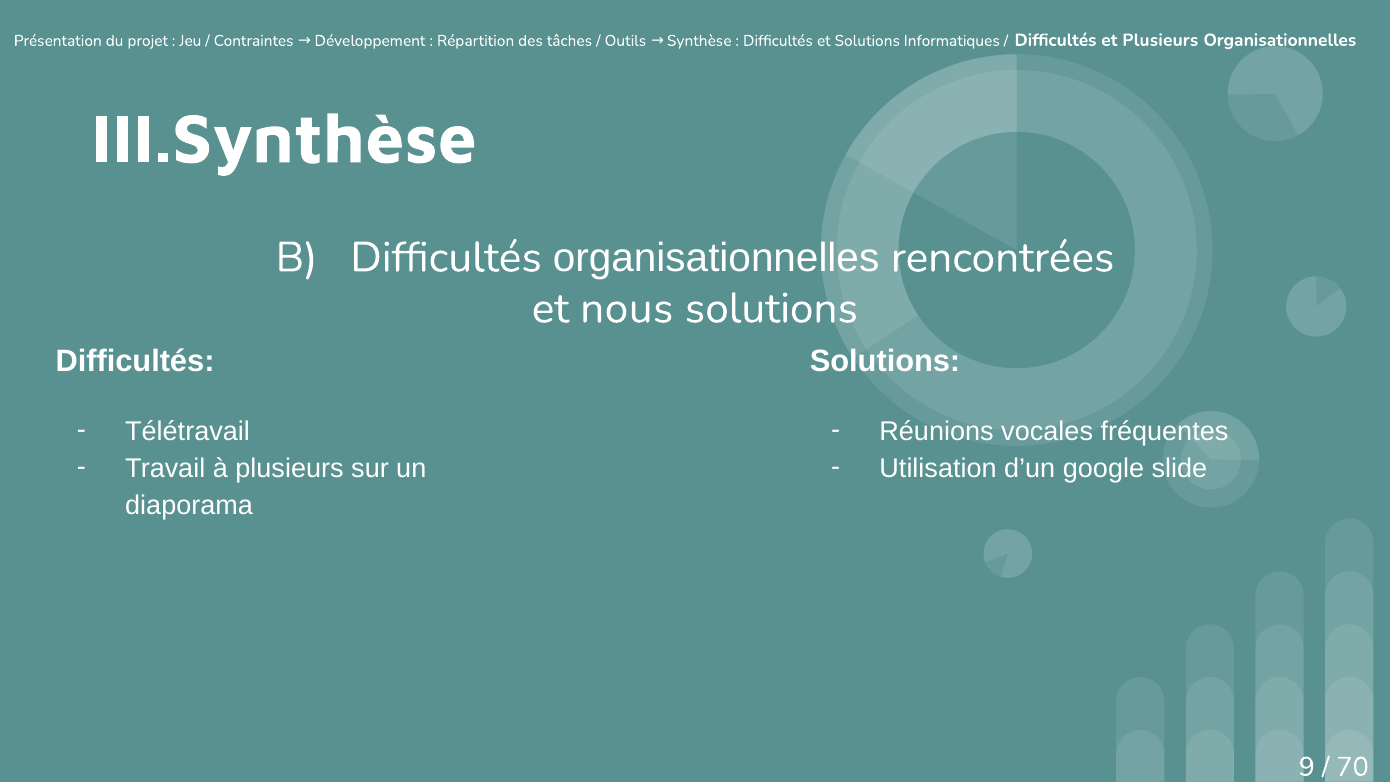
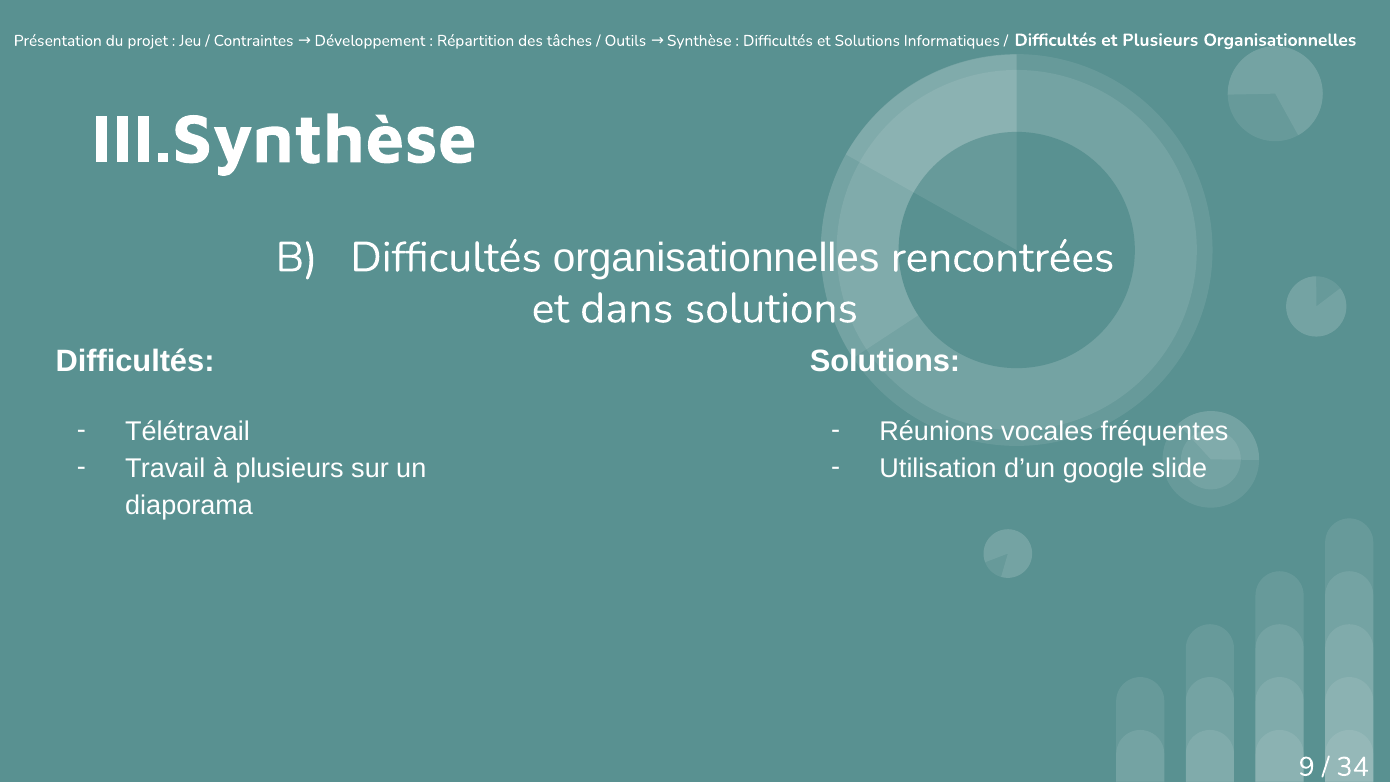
nous: nous -> dans (627, 308)
70: 70 -> 34 (1353, 767)
